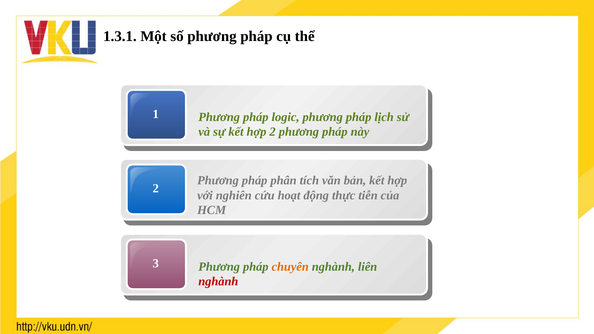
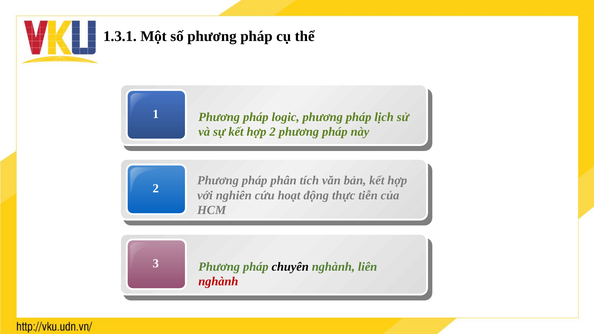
chuyên colour: orange -> black (290, 267)
